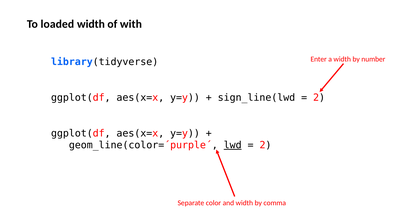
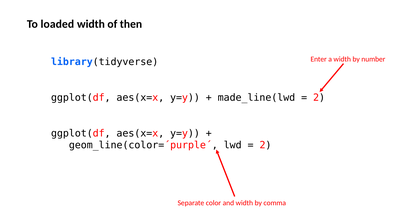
with: with -> then (131, 24)
sign_line(lwd: sign_line(lwd -> made_line(lwd (256, 97)
lwd underline: present -> none (233, 145)
